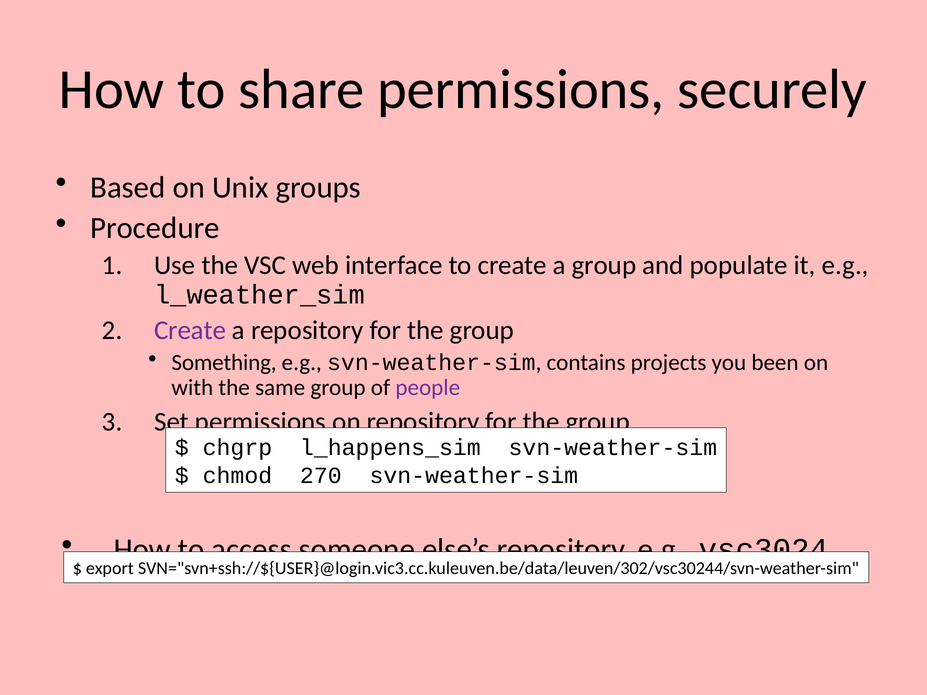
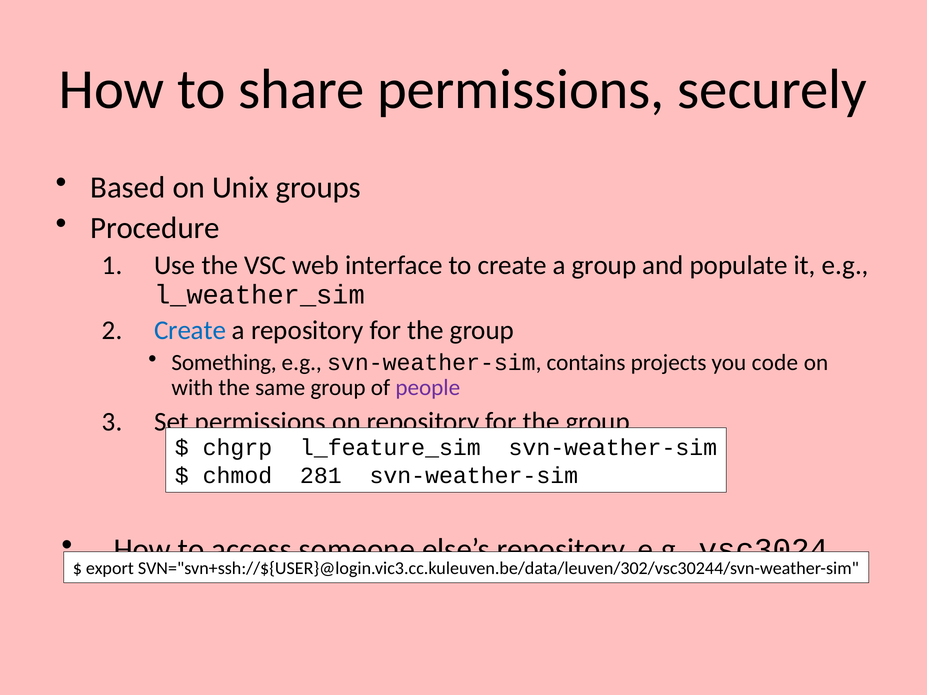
Create colour: purple -> blue (190, 330)
been: been -> code (775, 363)
l_happens_sim: l_happens_sim -> l_feature_sim (390, 448)
270: 270 -> 281 (321, 476)
